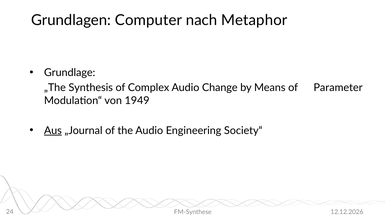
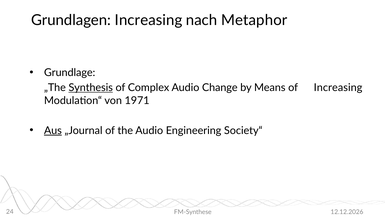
Grundlagen Computer: Computer -> Increasing (149, 20)
Synthesis underline: none -> present (91, 87)
of Parameter: Parameter -> Increasing (338, 87)
1949: 1949 -> 1971 (137, 100)
